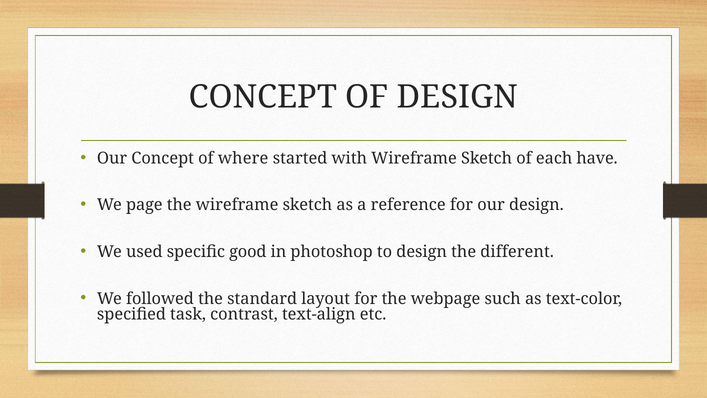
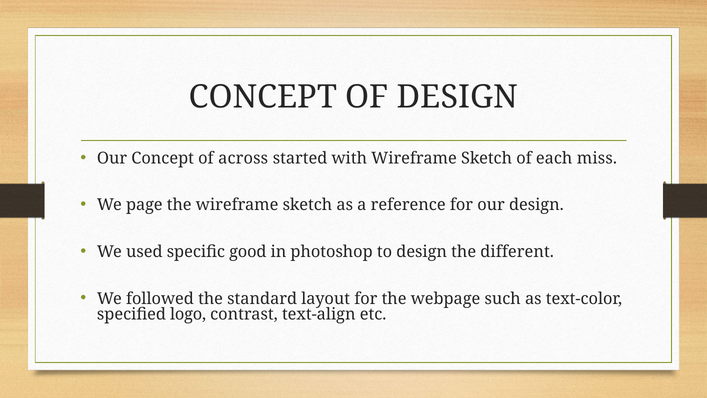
where: where -> across (243, 158)
have: have -> miss (597, 158)
task: task -> logo (188, 314)
